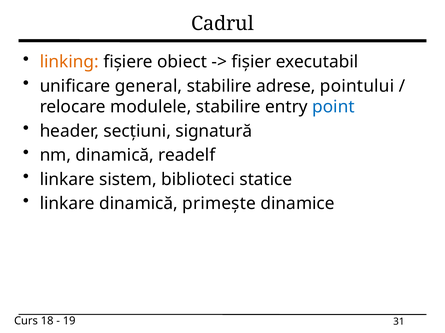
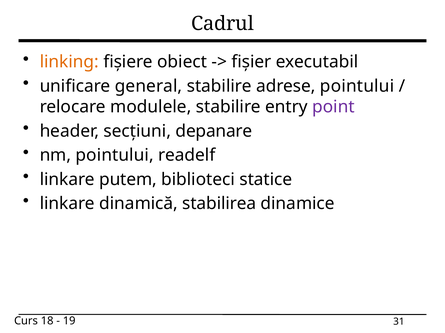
point colour: blue -> purple (333, 107)
signatură: signatură -> depanare (214, 131)
nm dinamică: dinamică -> pointului (115, 156)
sistem: sistem -> putem (128, 180)
primește: primește -> stabilirea (219, 204)
